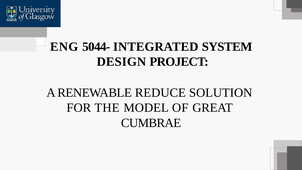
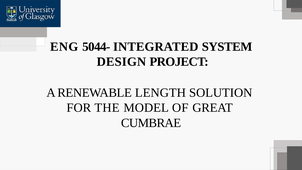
REDUCE: REDUCE -> LENGTH (160, 93)
